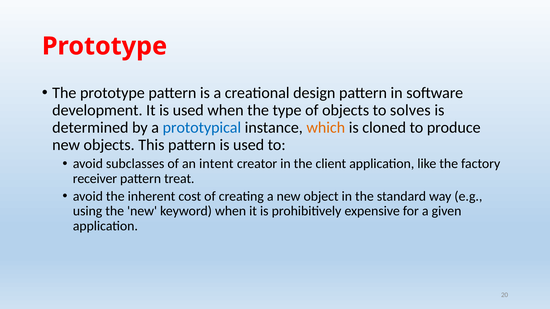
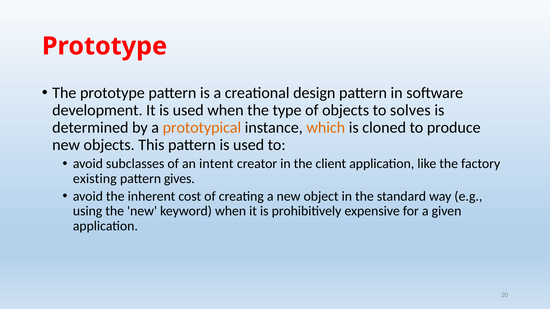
prototypical colour: blue -> orange (202, 128)
receiver: receiver -> existing (95, 179)
treat: treat -> gives (179, 179)
